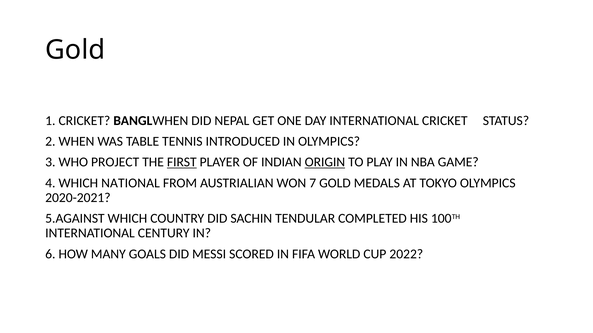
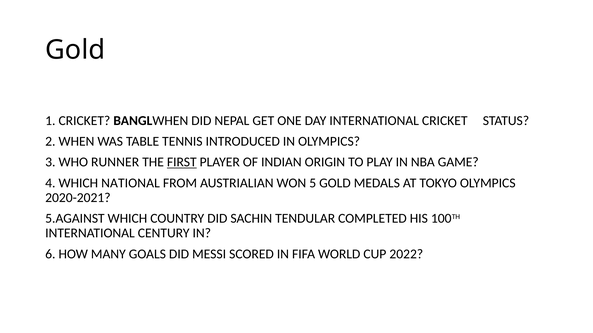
PROJECT: PROJECT -> RUNNER (115, 162)
ORIGIN underline: present -> none (325, 162)
7: 7 -> 5 (313, 183)
